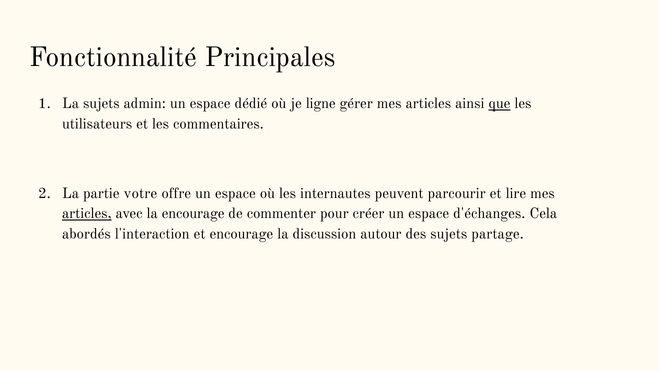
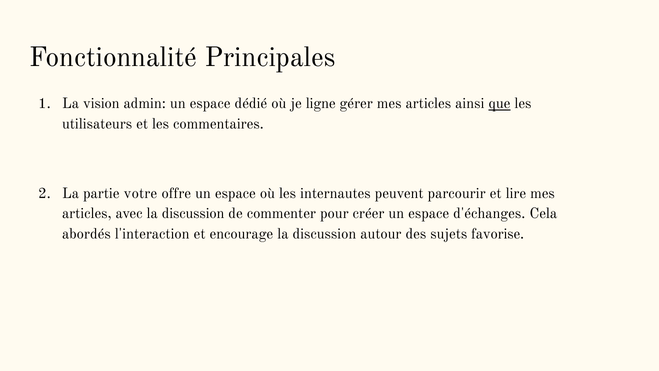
La sujets: sujets -> vision (101, 103)
articles underline: present -> none (87, 213)
avec la encourage: encourage -> discussion (193, 213)
partage: partage -> favorise (498, 234)
